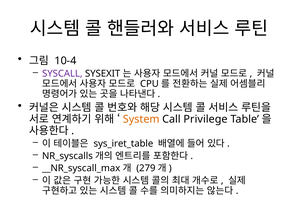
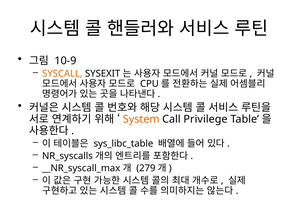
10-4: 10-4 -> 10-9 (65, 61)
SYSCALL colour: purple -> orange (62, 74)
sys_iret_table: sys_iret_table -> sys_libc_table (123, 144)
